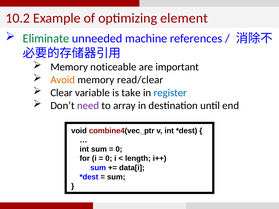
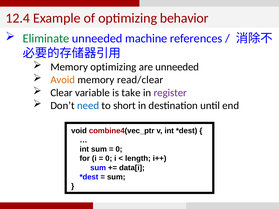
10.2: 10.2 -> 12.4 (18, 18)
element: element -> behavior (184, 18)
Memory noticeable: noticeable -> optimizing (113, 67)
are important: important -> unneeded (177, 67)
register colour: blue -> purple (170, 93)
need colour: purple -> blue (88, 106)
array: array -> short (124, 106)
